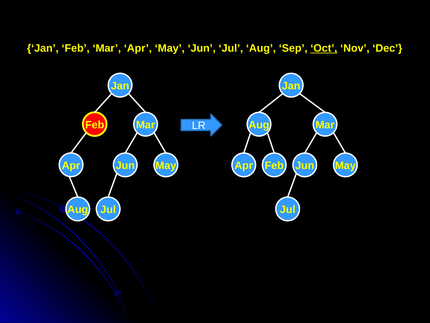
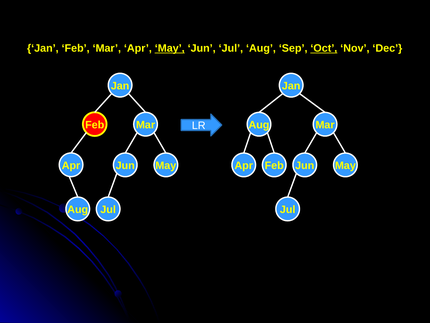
May underline: none -> present (170, 48)
